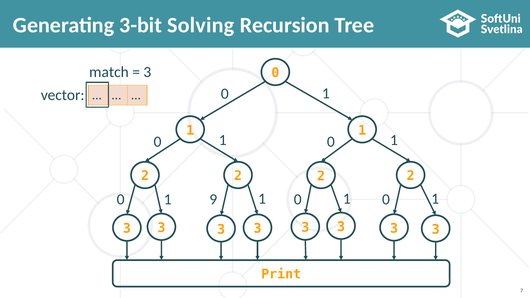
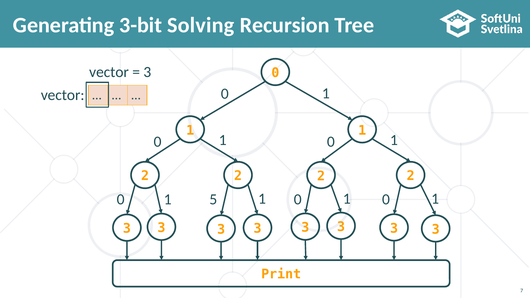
match: match -> vector (109, 72)
9: 9 -> 5 (213, 200)
